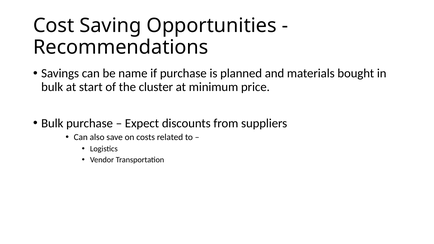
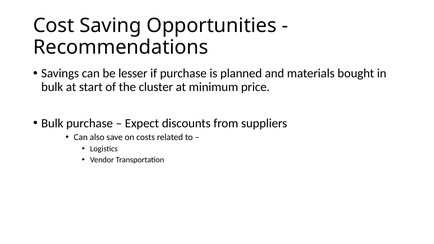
name: name -> lesser (133, 73)
